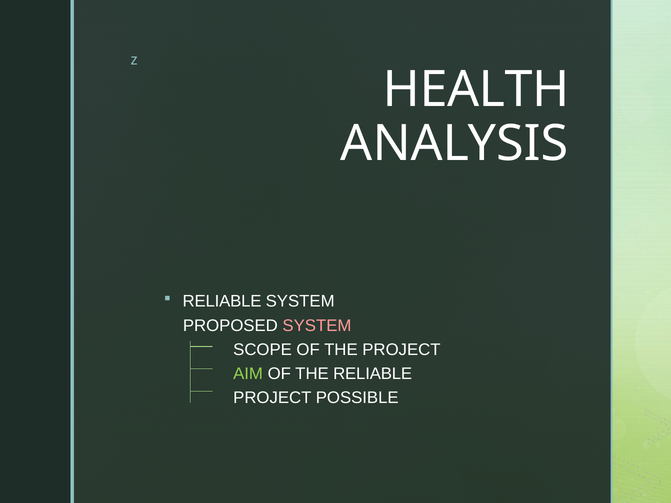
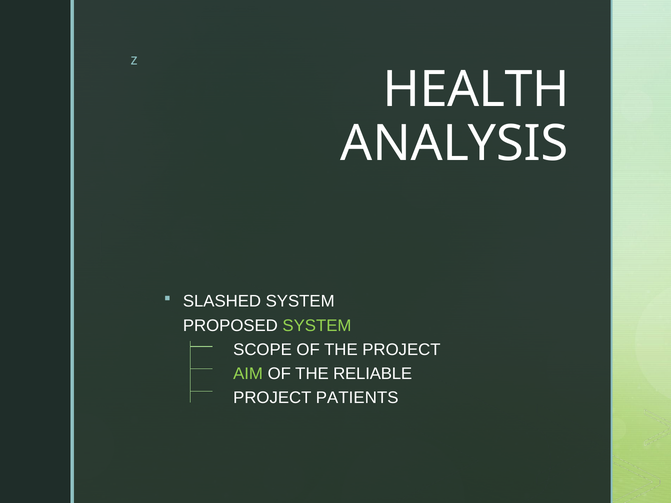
RELIABLE: RELIABLE -> SLASHED (222, 302)
SYSTEM colour: pink -> light green (317, 326)
POSSIBLE: POSSIBLE -> PATIENTS (357, 398)
